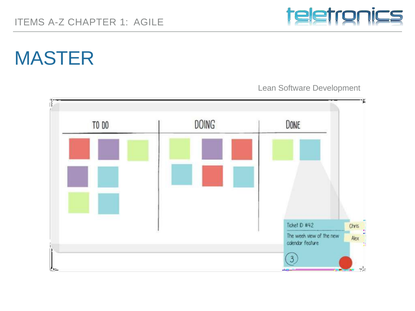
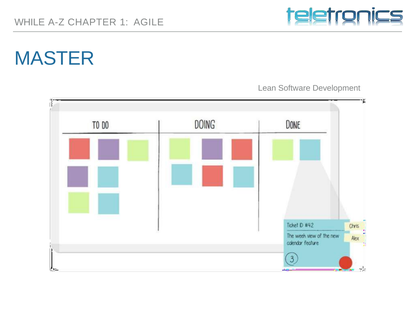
ITEMS: ITEMS -> WHILE (30, 22)
